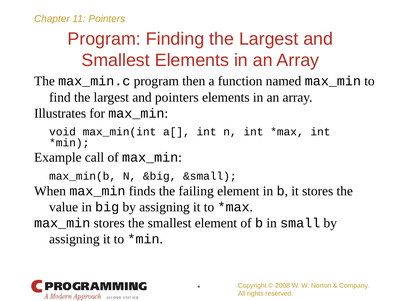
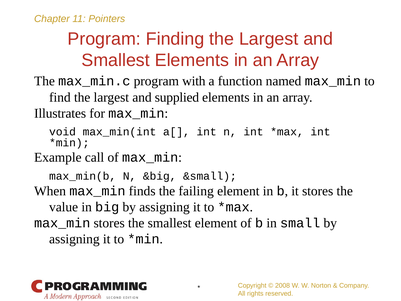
then: then -> with (194, 81)
and pointers: pointers -> supplied (177, 97)
